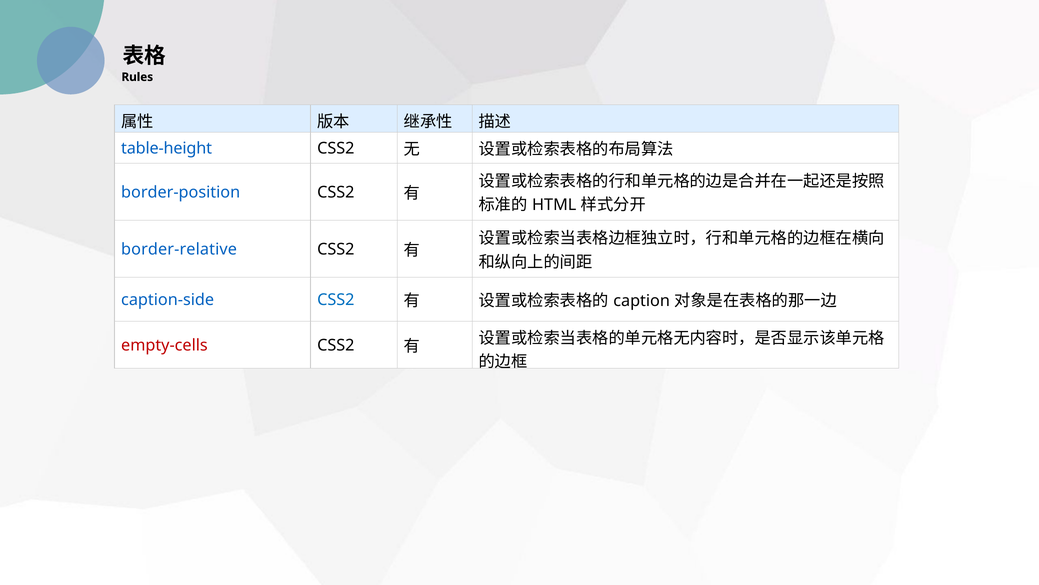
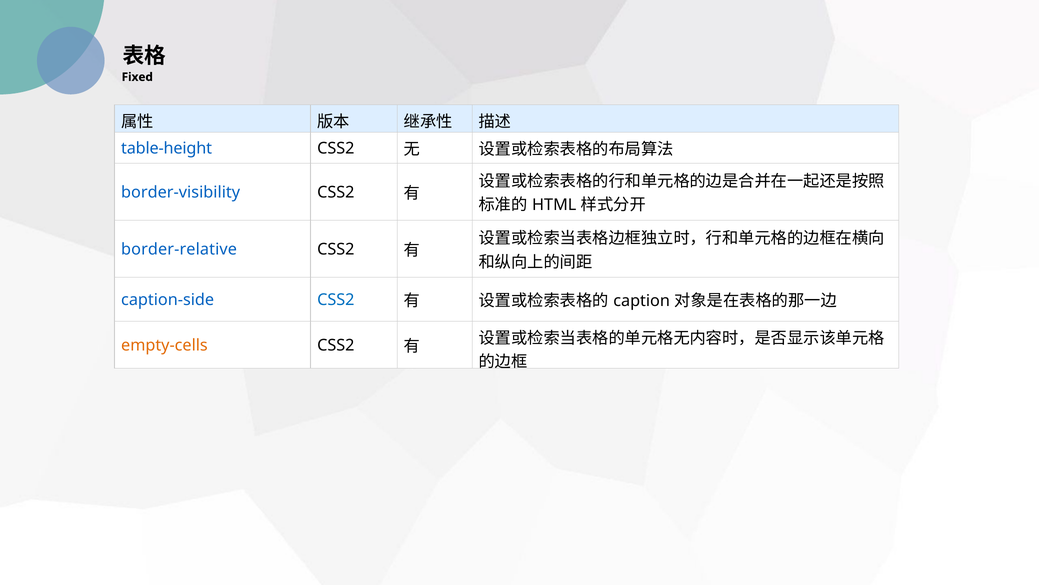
Rules: Rules -> Fixed (137, 77)
border-position: border-position -> border-visibility (181, 192)
empty-cells colour: red -> orange (164, 345)
